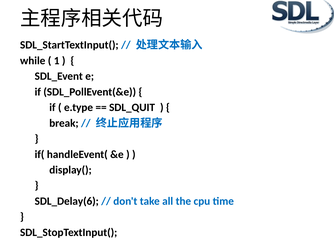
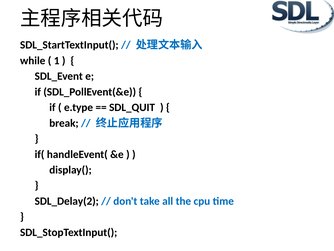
SDL_Delay(6: SDL_Delay(6 -> SDL_Delay(2 (67, 201)
